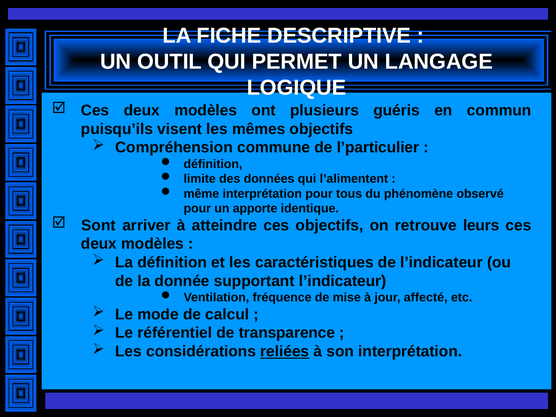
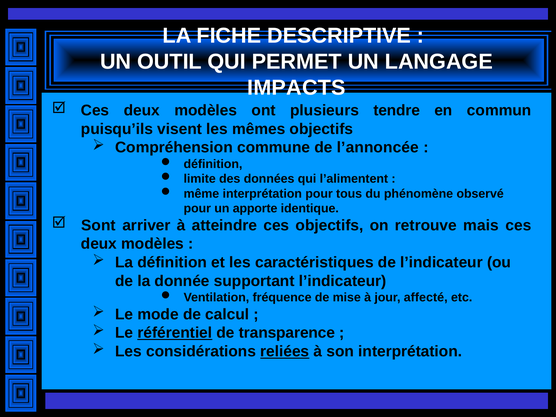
LOGIQUE: LOGIQUE -> IMPACTS (296, 88)
guéris: guéris -> tendre (397, 110)
l’particulier: l’particulier -> l’annoncée (378, 148)
leurs: leurs -> mais (481, 225)
référentiel underline: none -> present (175, 333)
